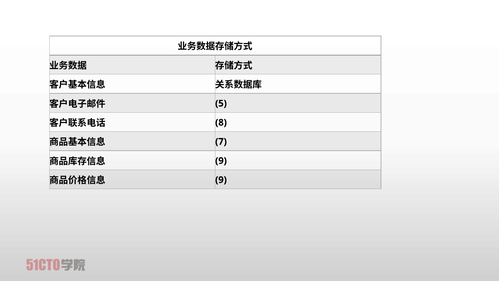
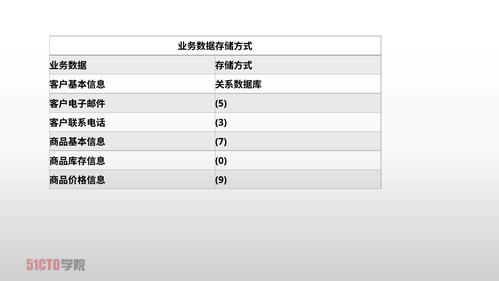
8: 8 -> 3 (221, 122)
9: 9 -> 0 (221, 161)
